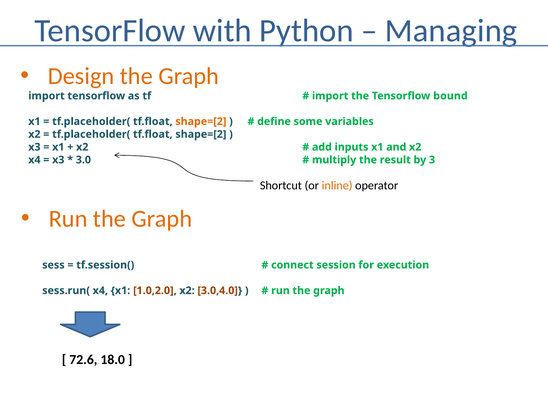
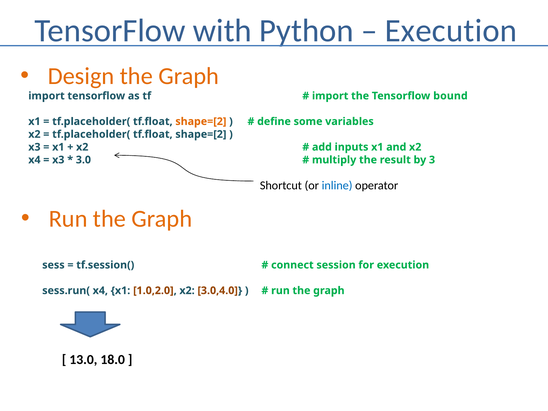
Managing: Managing -> Execution (451, 31)
inline colour: orange -> blue (337, 186)
72.6: 72.6 -> 13.0 (83, 360)
